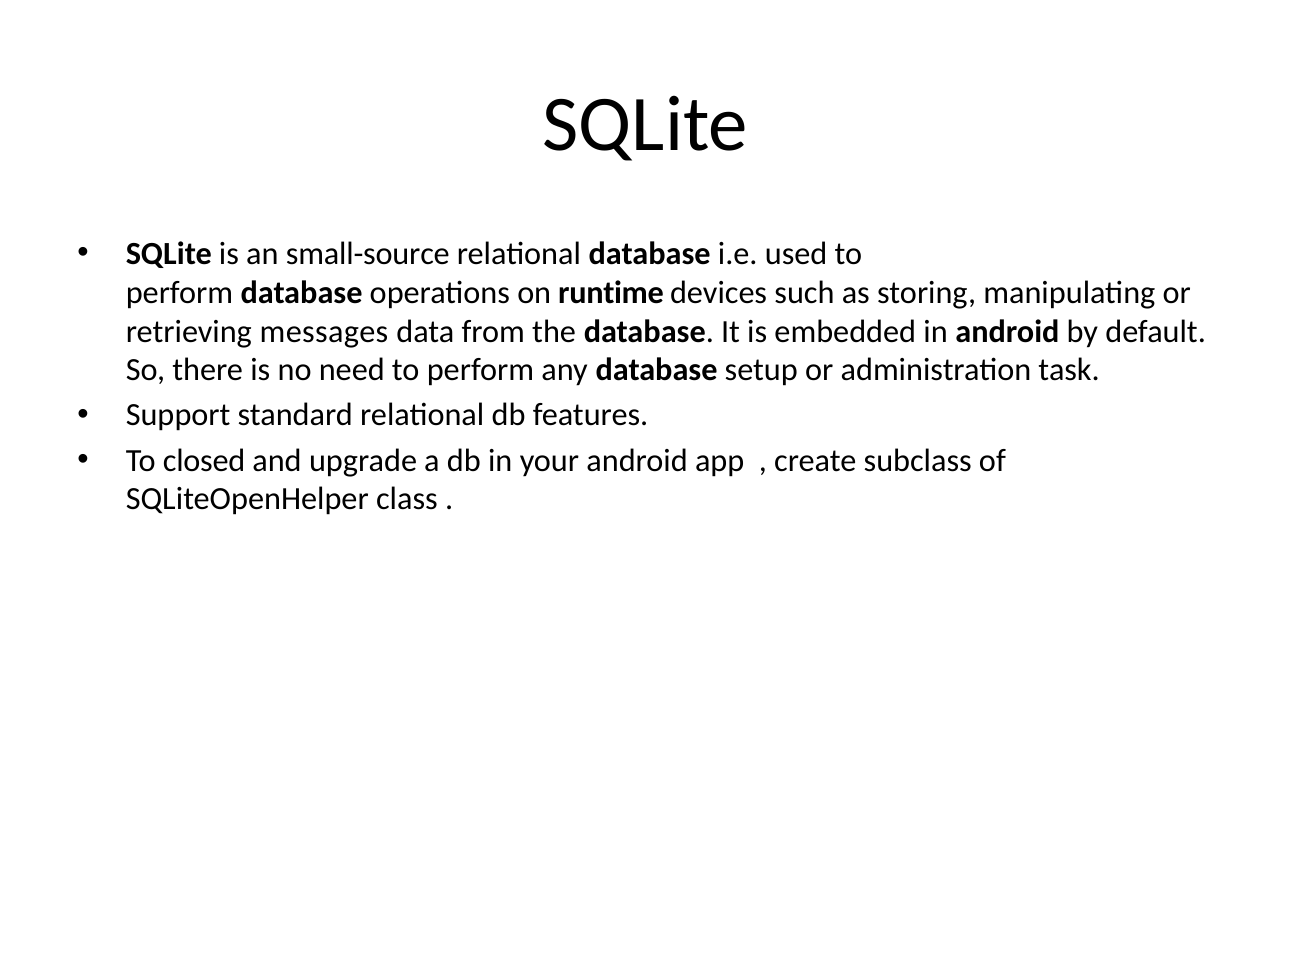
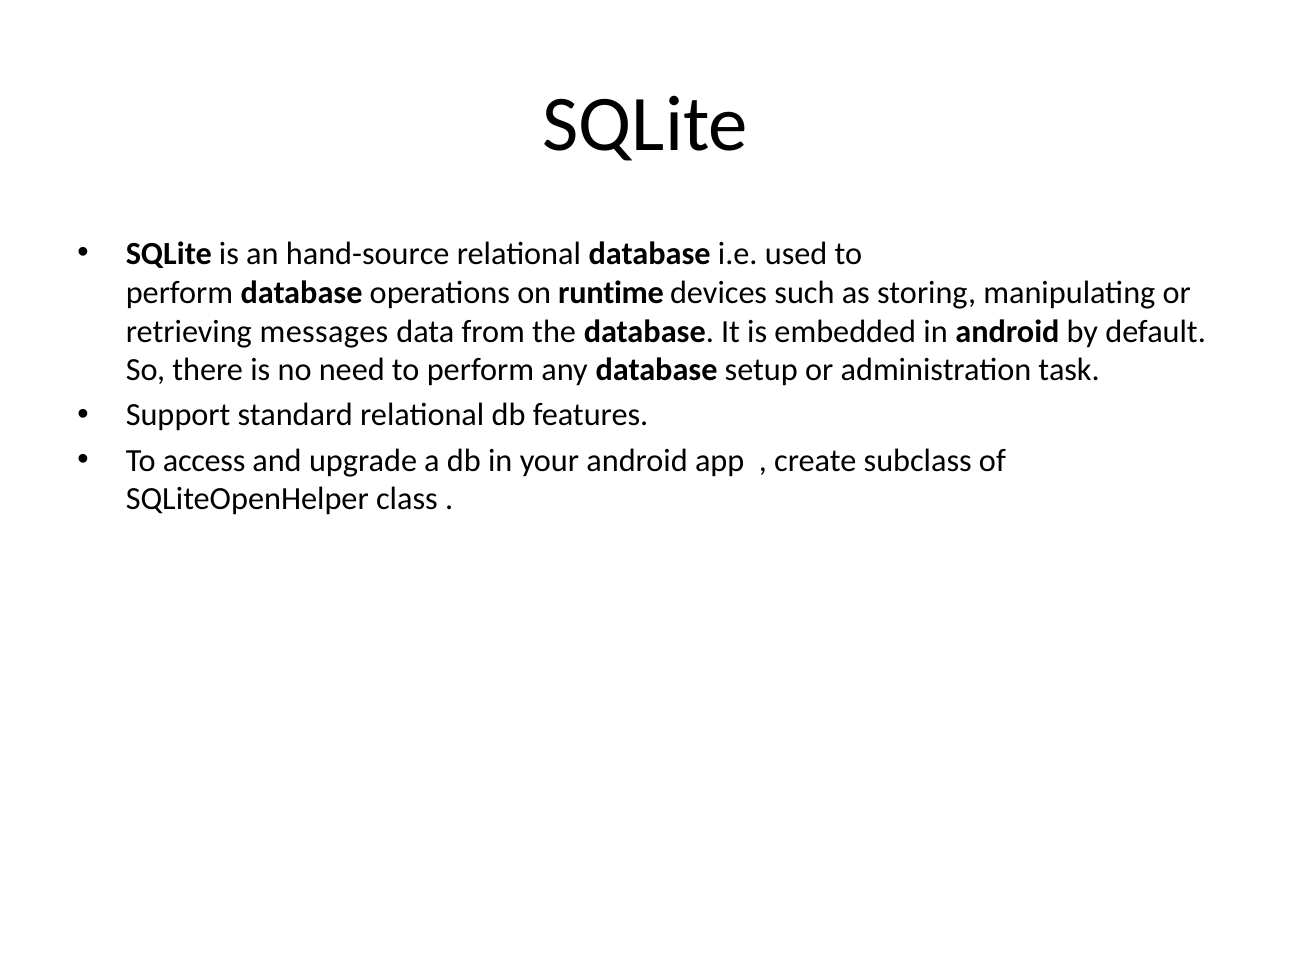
small-source: small-source -> hand-source (368, 254)
closed: closed -> access (204, 461)
